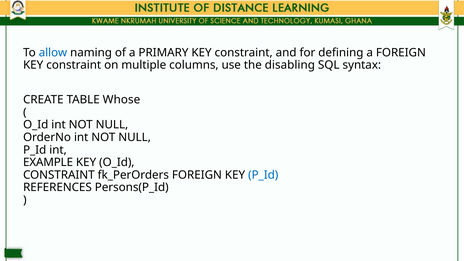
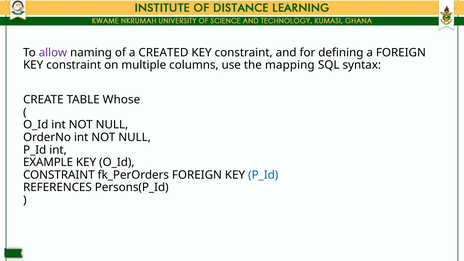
allow colour: blue -> purple (53, 53)
PRIMARY: PRIMARY -> CREATED (163, 53)
disabling: disabling -> mapping (290, 65)
